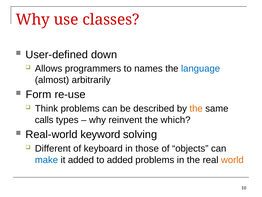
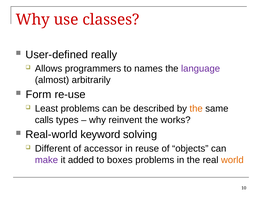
down: down -> really (104, 54)
language colour: blue -> purple (201, 68)
Think: Think -> Least (46, 108)
which: which -> works (176, 120)
keyboard: keyboard -> accessor (103, 148)
those: those -> reuse (147, 148)
make colour: blue -> purple (46, 160)
to added: added -> boxes (120, 160)
